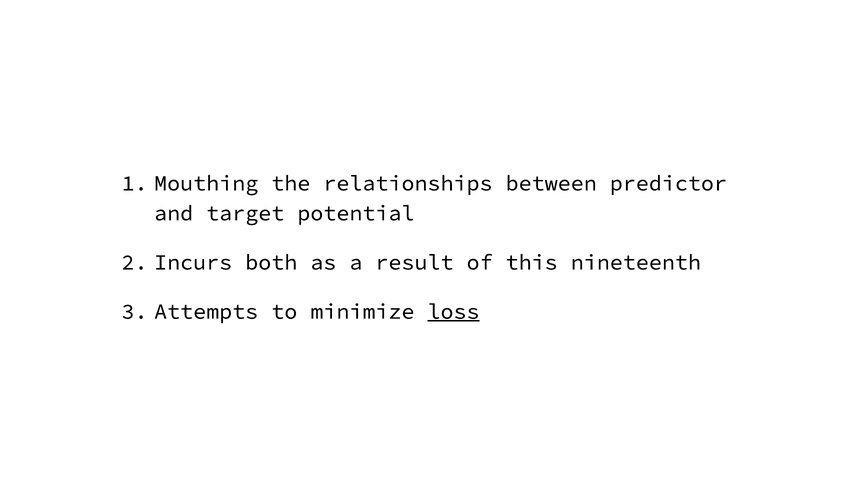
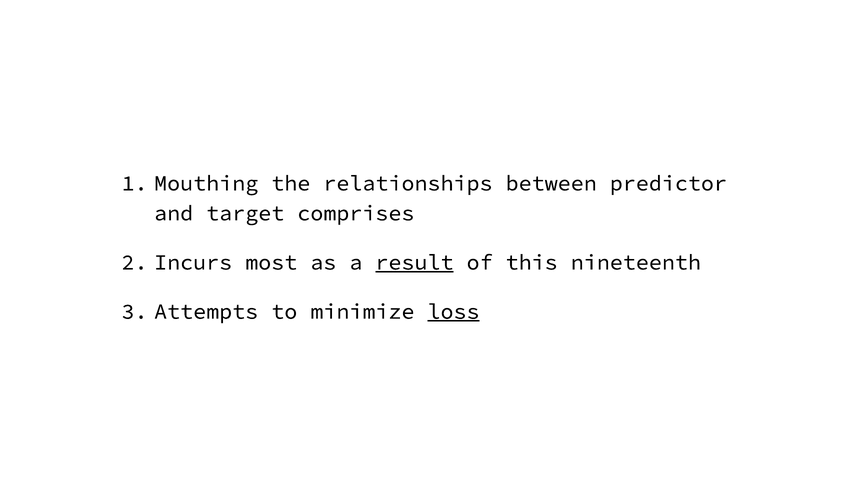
potential: potential -> comprises (356, 213)
both: both -> most (271, 263)
result underline: none -> present (414, 263)
